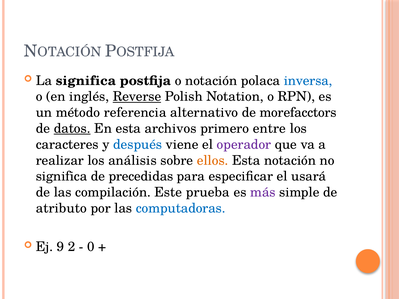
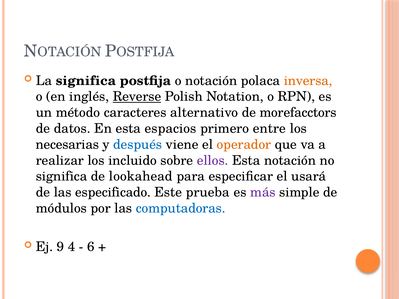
inversa colour: blue -> orange (308, 81)
referencia: referencia -> caracteres (135, 113)
datos underline: present -> none (72, 129)
archivos: archivos -> espacios (171, 129)
caracteres: caracteres -> necesarias (67, 145)
operador colour: purple -> orange (244, 145)
análisis: análisis -> incluido (133, 161)
ellos colour: orange -> purple (213, 161)
precedidas: precedidas -> lookahead (141, 176)
compilación: compilación -> especificado (113, 192)
atributo: atributo -> módulos (61, 208)
2: 2 -> 4 (72, 247)
0: 0 -> 6 (91, 247)
